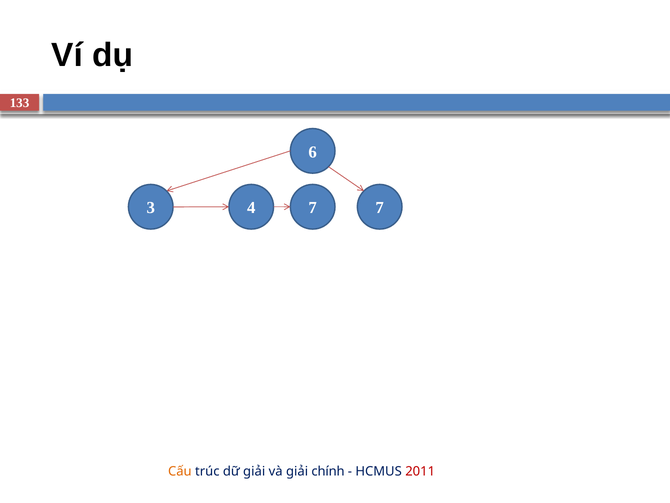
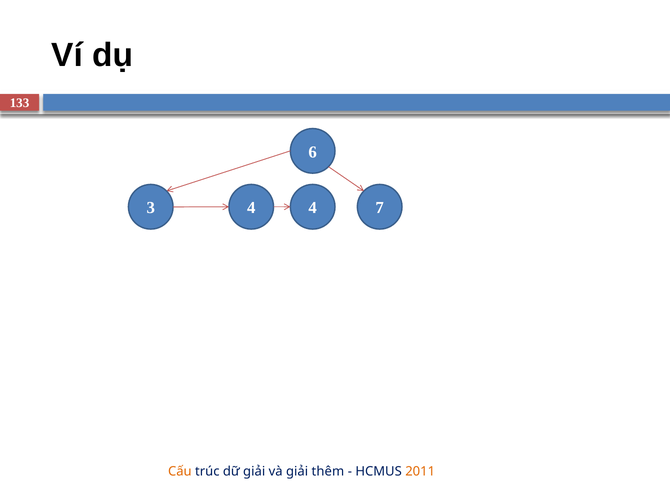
3 7: 7 -> 4 (313, 208)
chính: chính -> thêm (328, 471)
2011 colour: red -> orange (420, 471)
